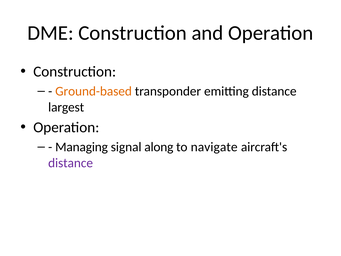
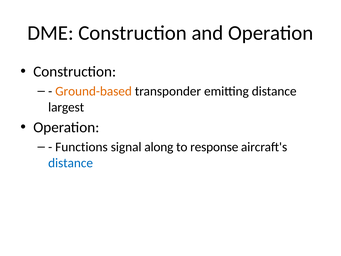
Managing: Managing -> Functions (81, 147)
navigate: navigate -> response (214, 147)
distance colour: purple -> blue (71, 163)
